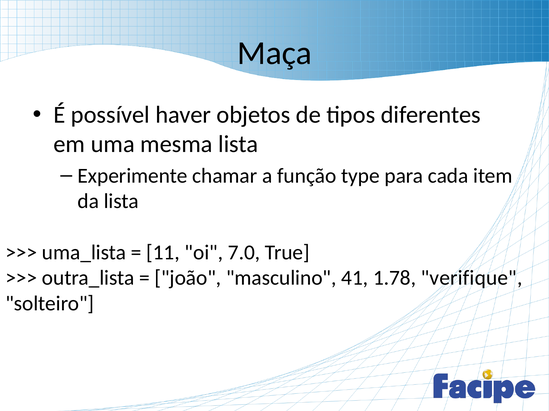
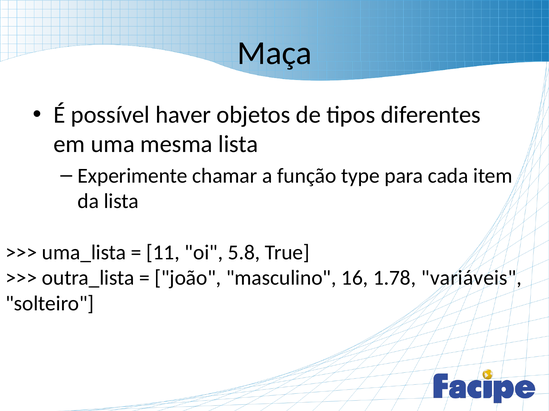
7.0: 7.0 -> 5.8 (244, 253)
41: 41 -> 16 (355, 278)
verifique: verifique -> variáveis (472, 278)
